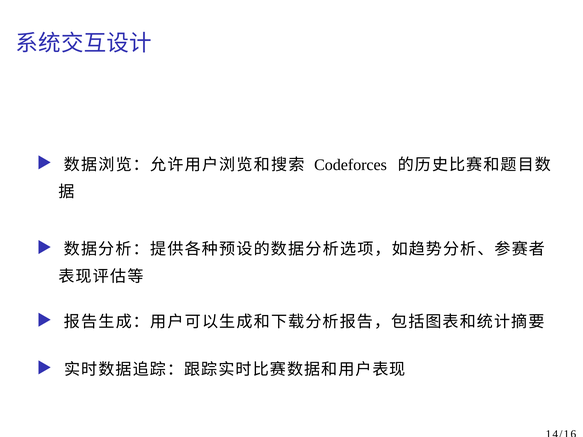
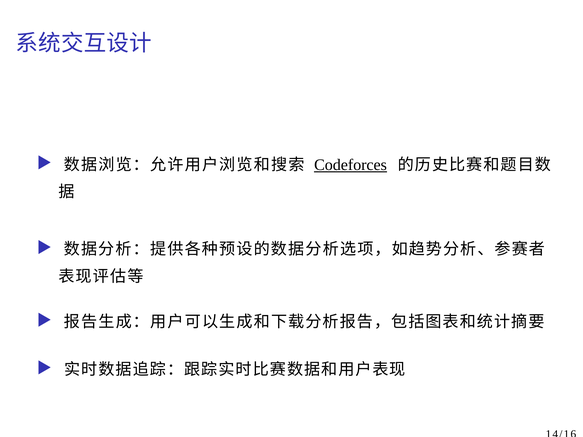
Codeforces underline: none -> present (351, 165)
